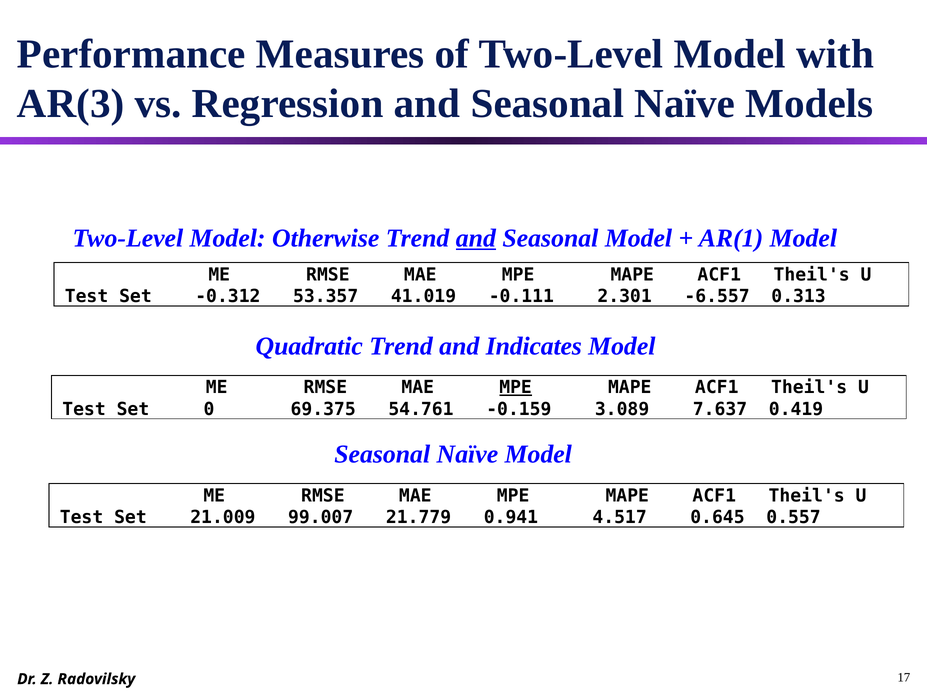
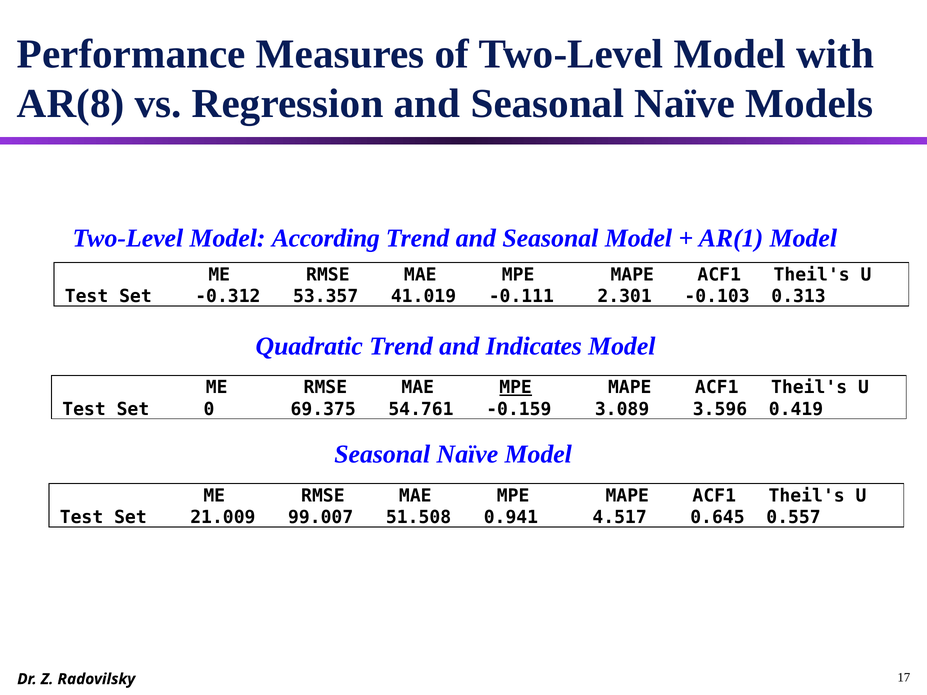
AR(3: AR(3 -> AR(8 (71, 104)
Otherwise: Otherwise -> According (326, 238)
and underline: present -> none (476, 238)
-6.557: -6.557 -> -0.103 (717, 297)
7.637: 7.637 -> 3.596 (720, 409)
21.779: 21.779 -> 51.508 (419, 517)
